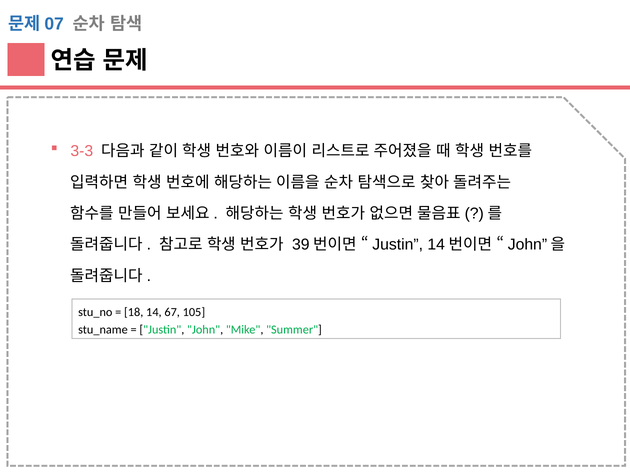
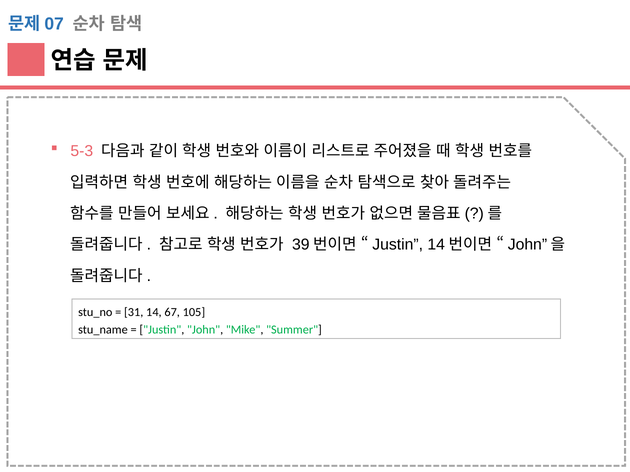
3-3: 3-3 -> 5-3 (82, 151)
18: 18 -> 31 (134, 313)
